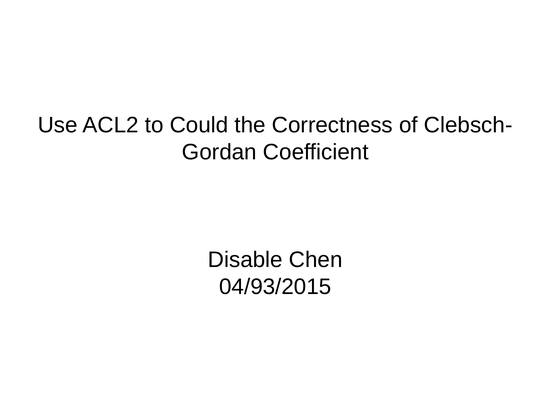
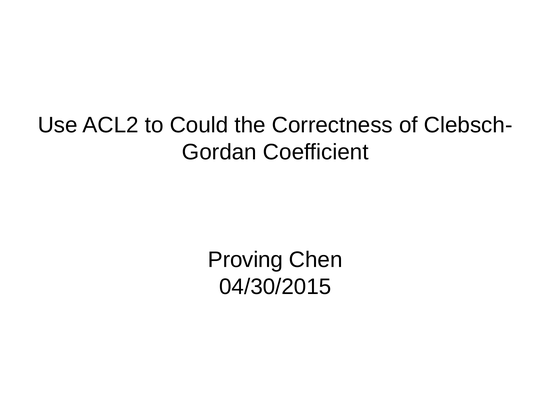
Disable: Disable -> Proving (245, 260)
04/93/2015: 04/93/2015 -> 04/30/2015 (275, 287)
